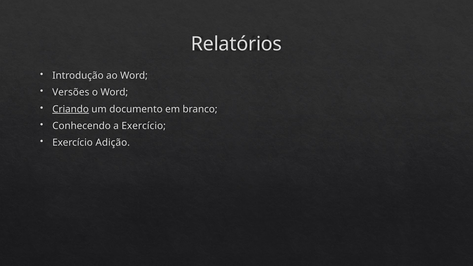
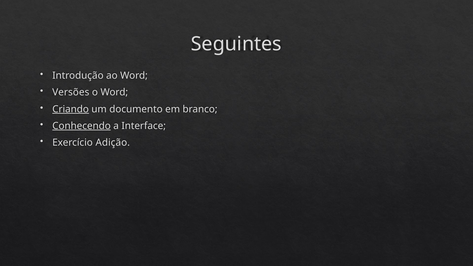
Relatórios: Relatórios -> Seguintes (236, 44)
Conhecendo underline: none -> present (82, 126)
a Exercício: Exercício -> Interface (144, 126)
